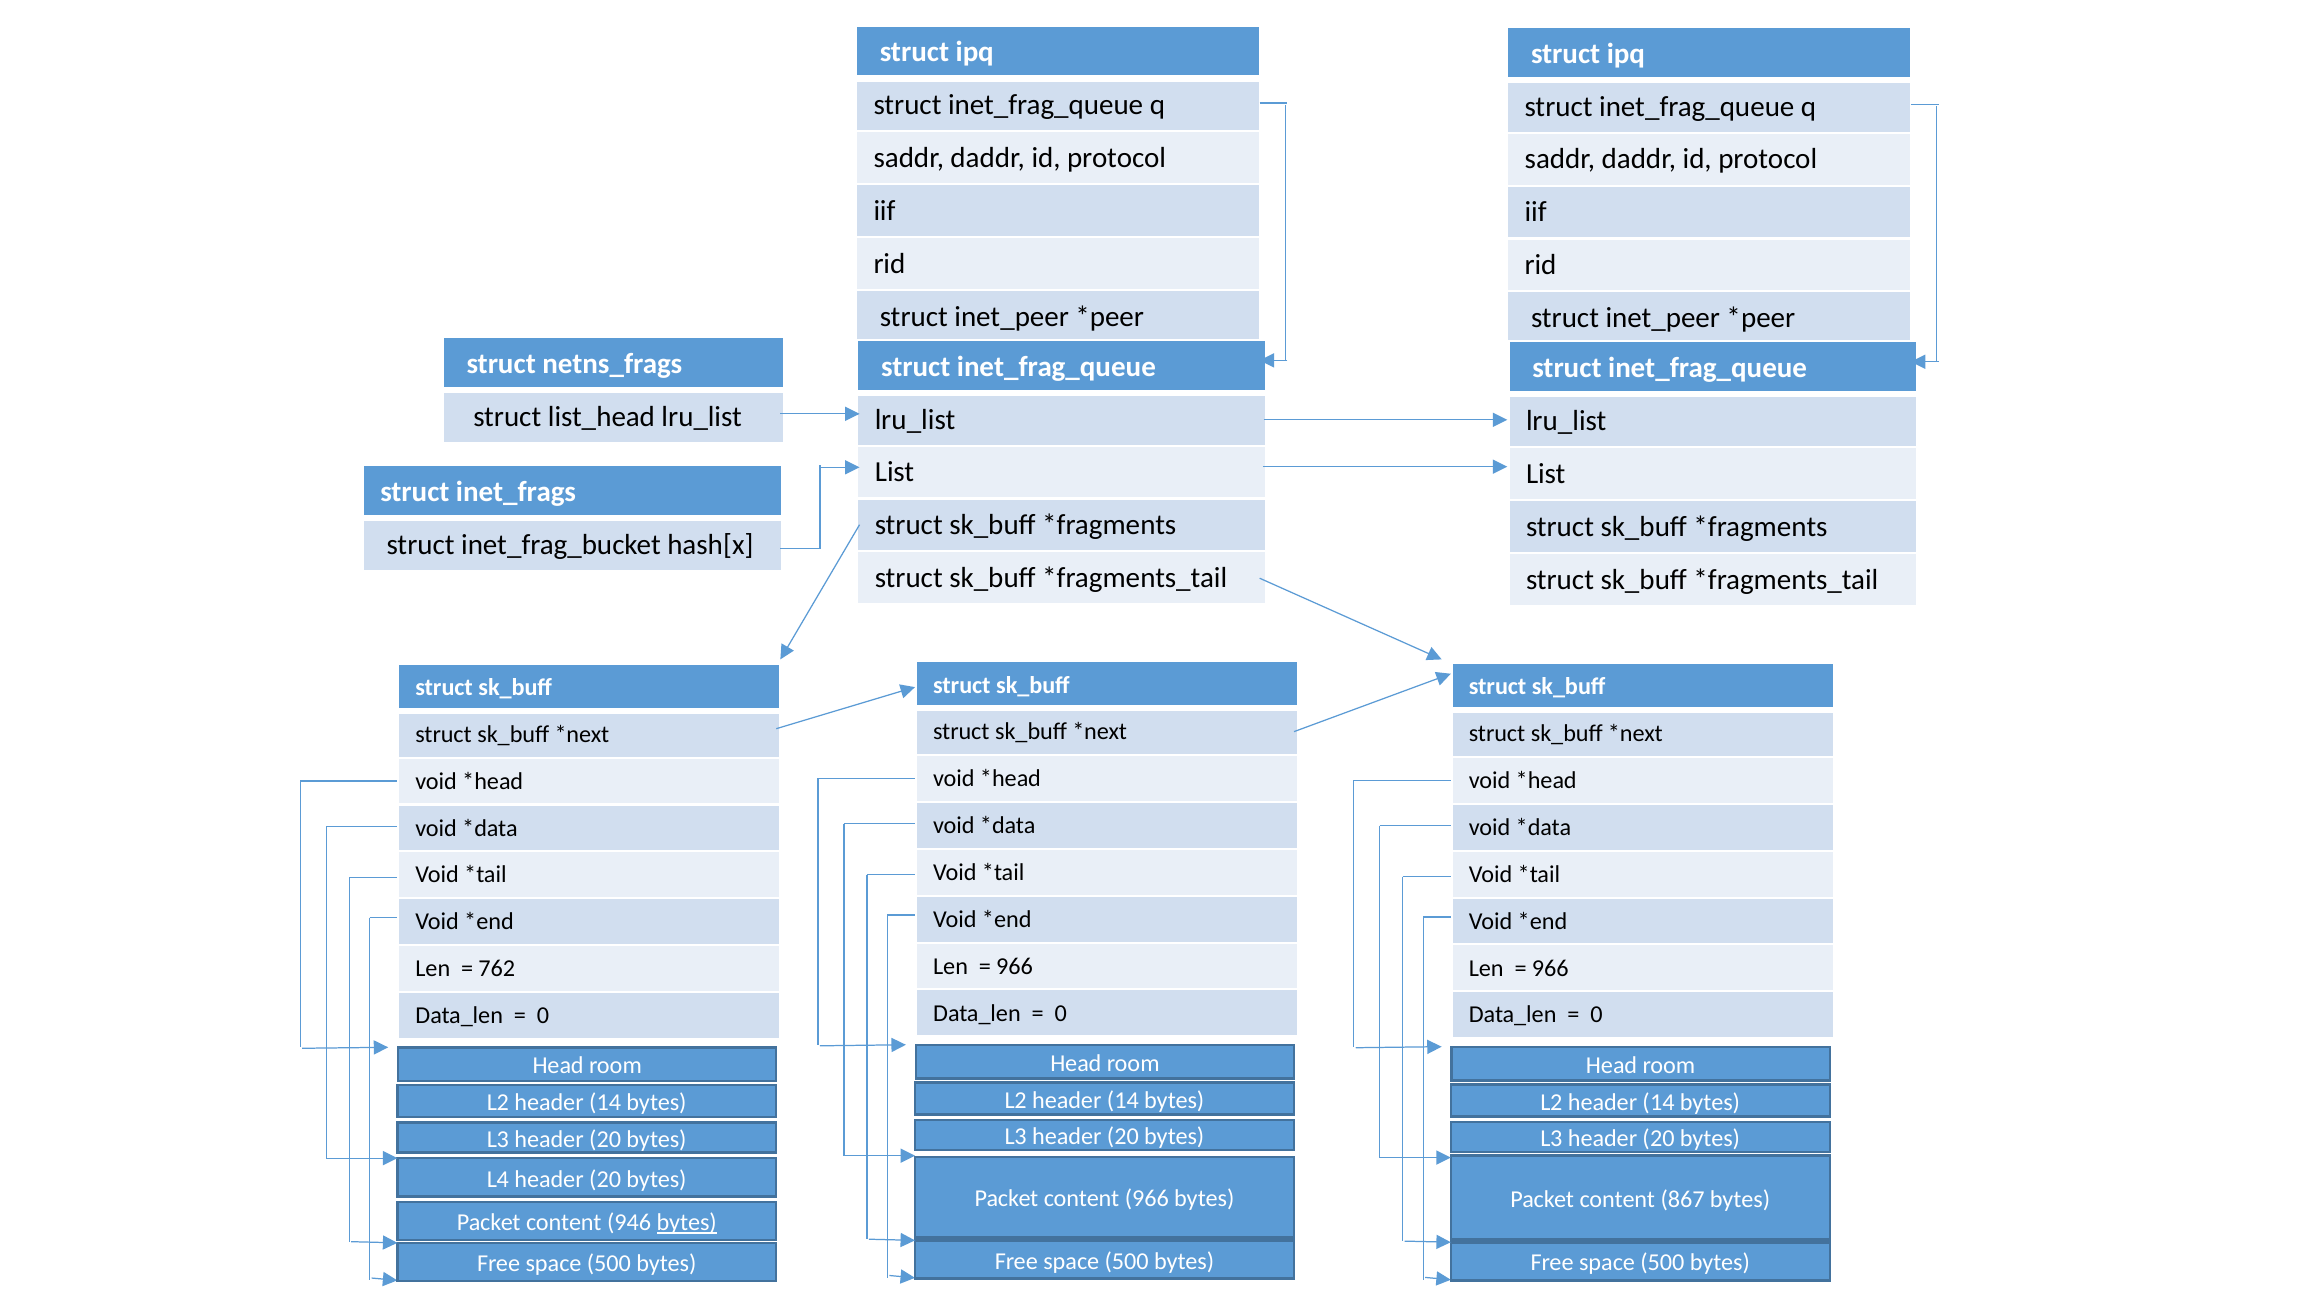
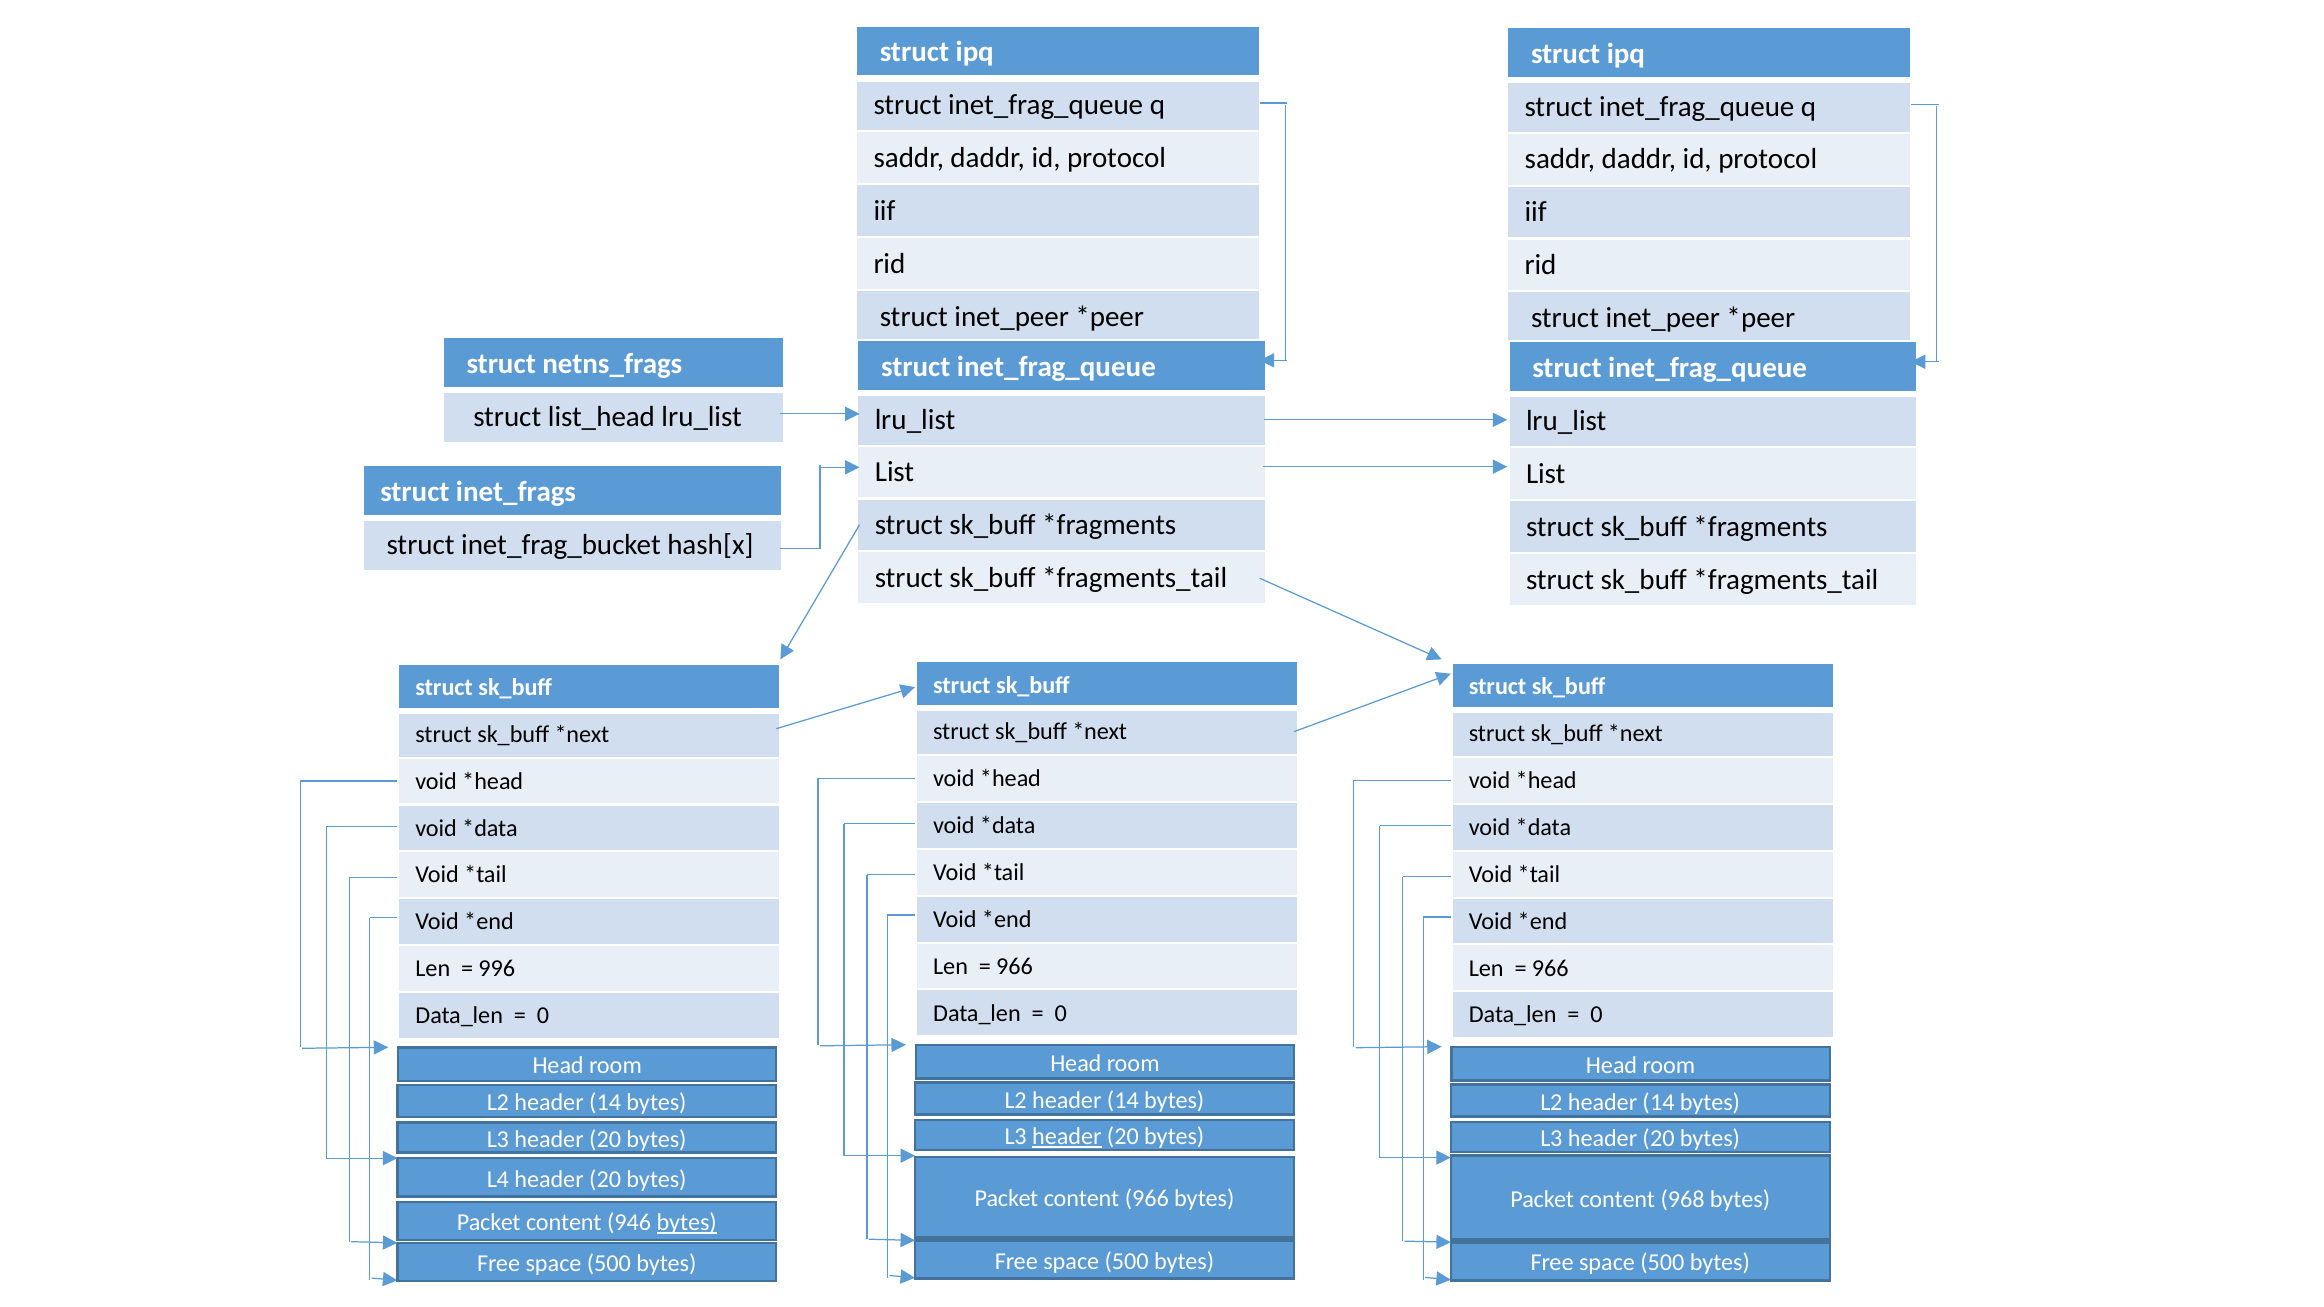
762: 762 -> 996 (497, 969)
header underline: none -> present (1067, 1137)
867: 867 -> 968 (1683, 1199)
